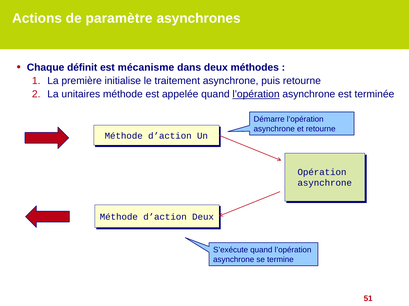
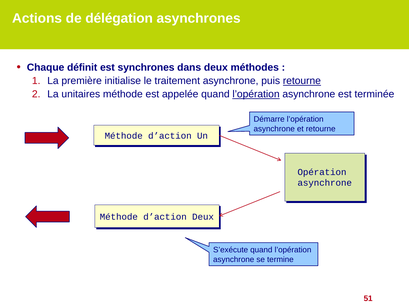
paramètre: paramètre -> délégation (119, 18)
mécanisme: mécanisme -> synchrones (146, 68)
retourne underline: none -> present (302, 81)
